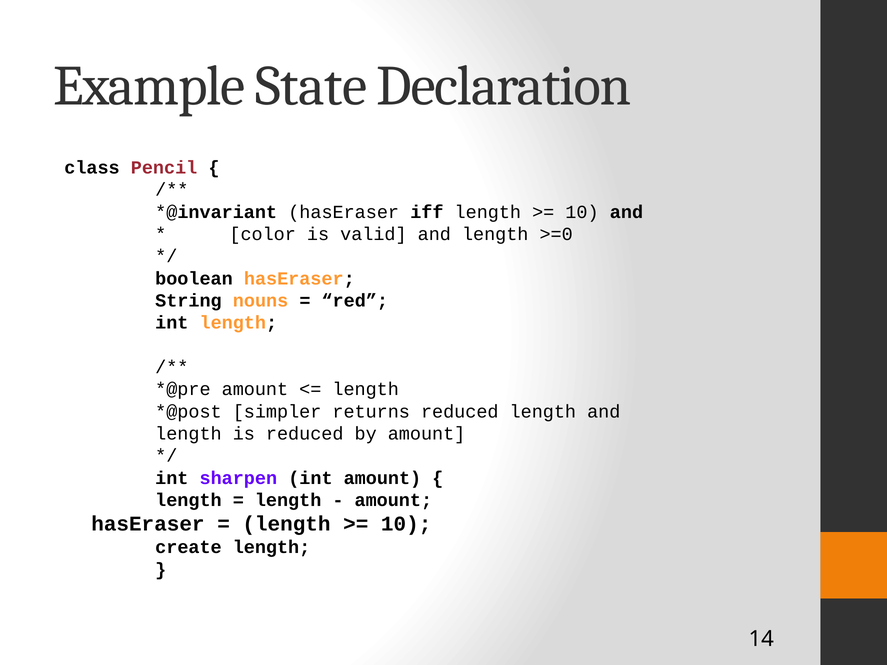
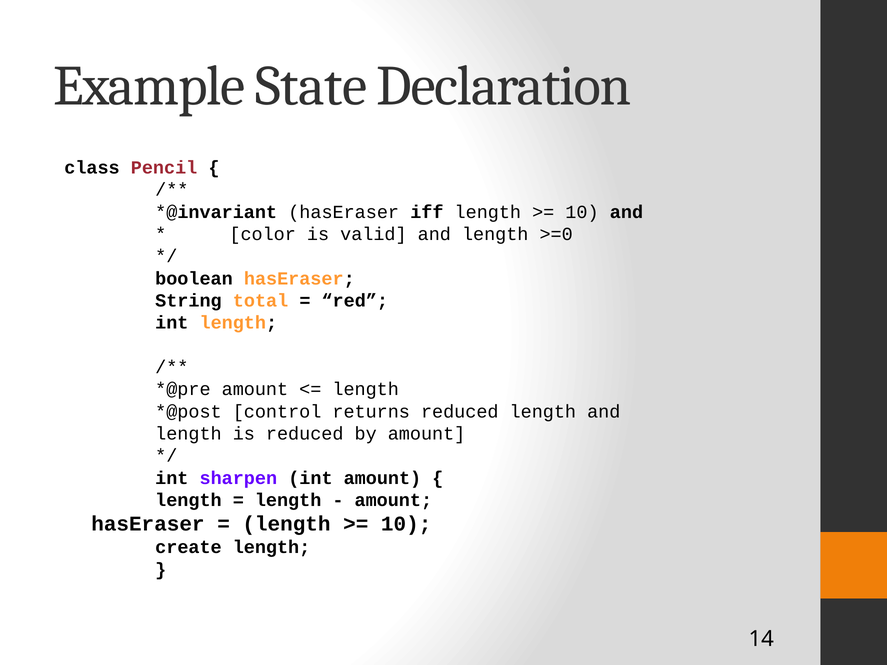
nouns: nouns -> total (261, 301)
simpler: simpler -> control (277, 412)
